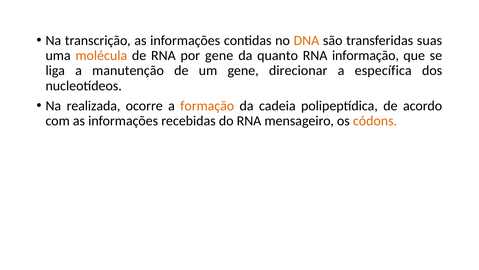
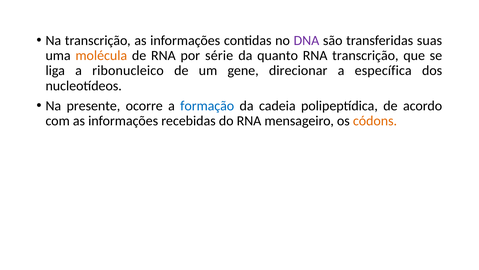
DNA colour: orange -> purple (306, 40)
por gene: gene -> série (219, 55)
RNA informação: informação -> transcrição (365, 55)
manutenção: manutenção -> ribonucleico (128, 71)
realizada: realizada -> presente (93, 106)
formação colour: orange -> blue (207, 106)
